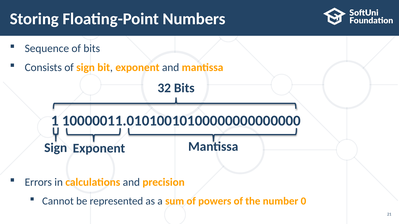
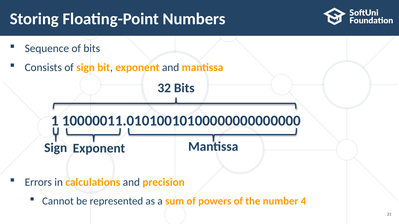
0: 0 -> 4 (303, 201)
